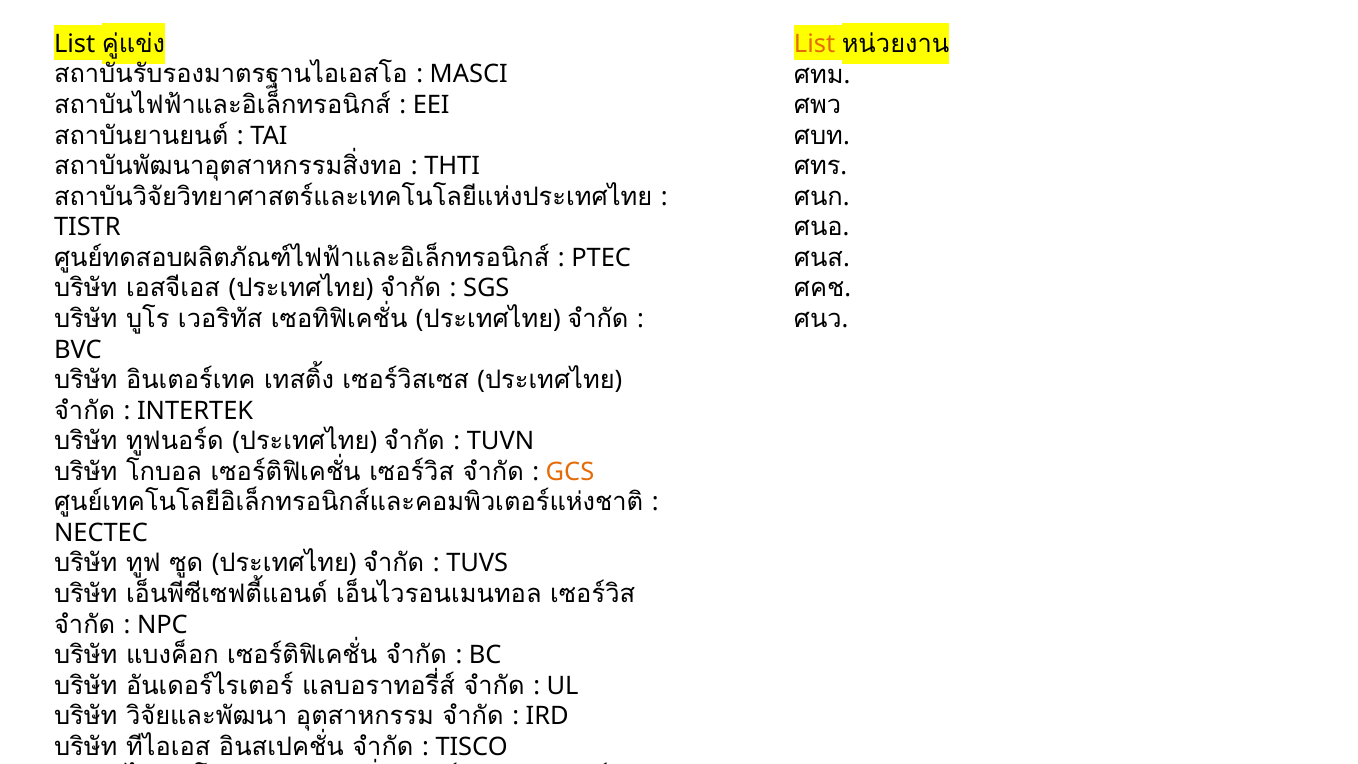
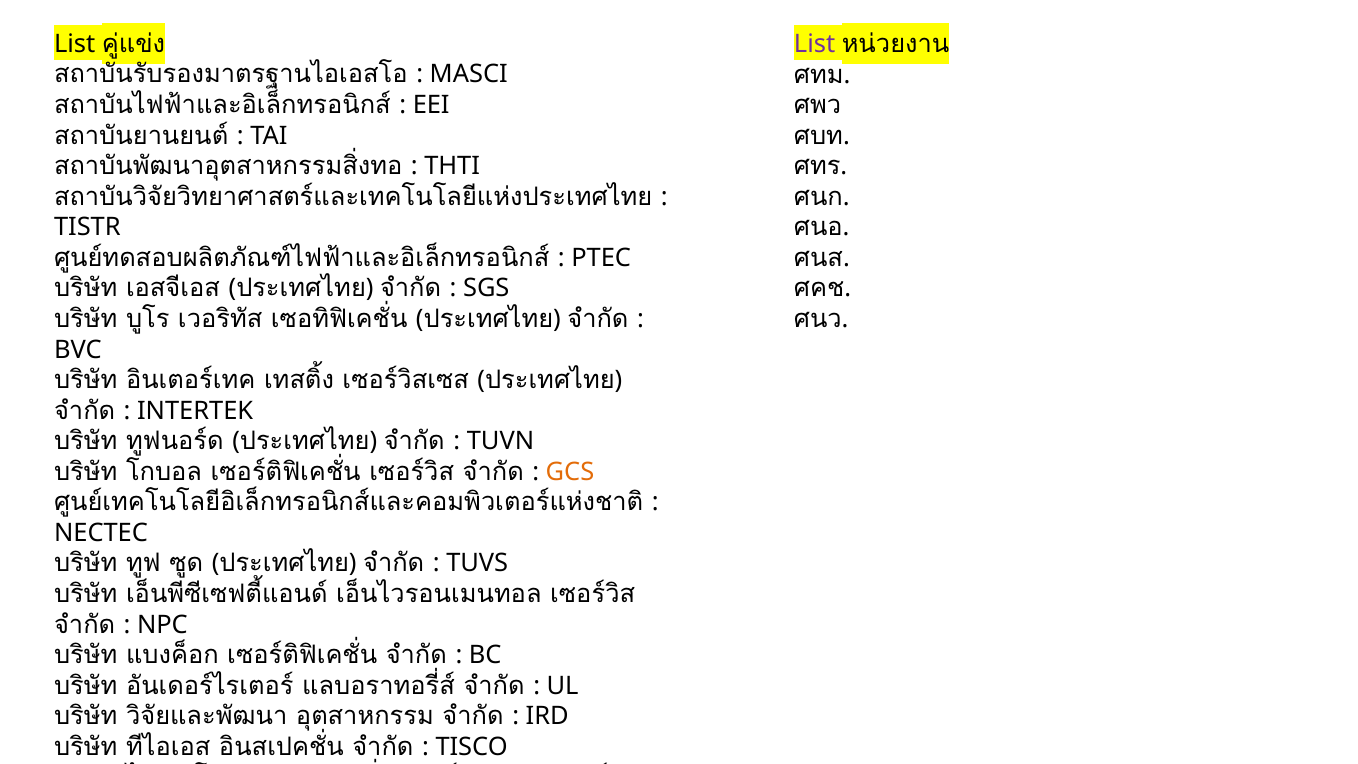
List colour: orange -> purple (815, 44)
